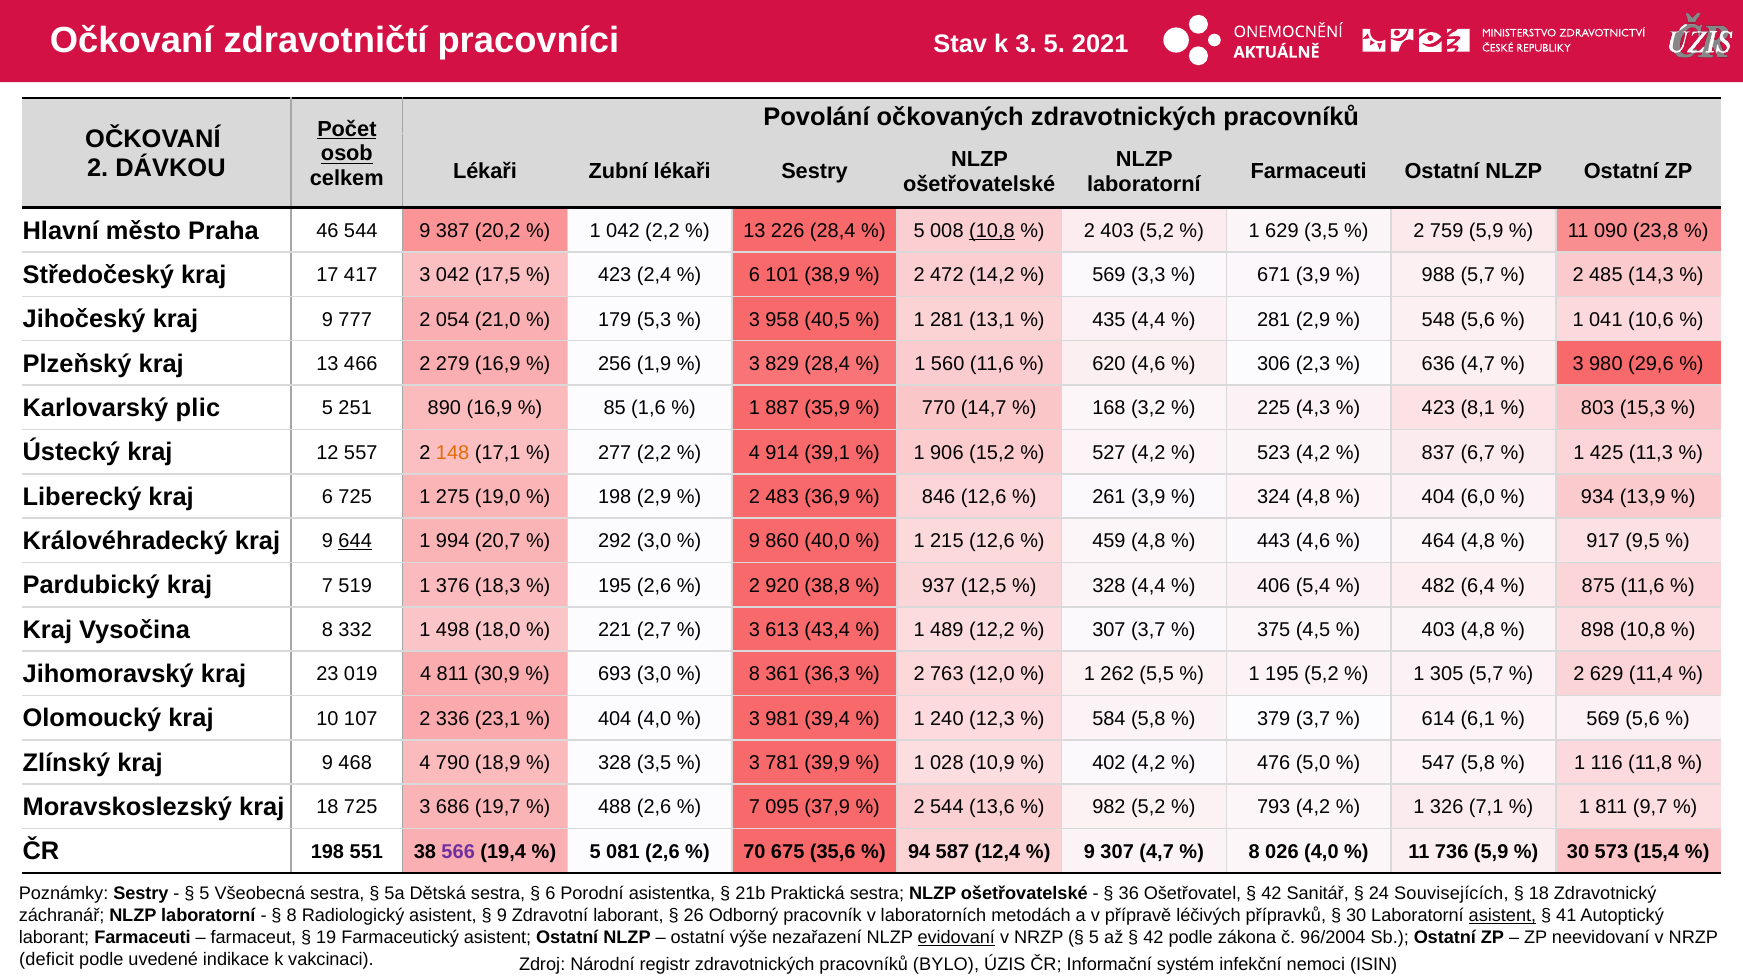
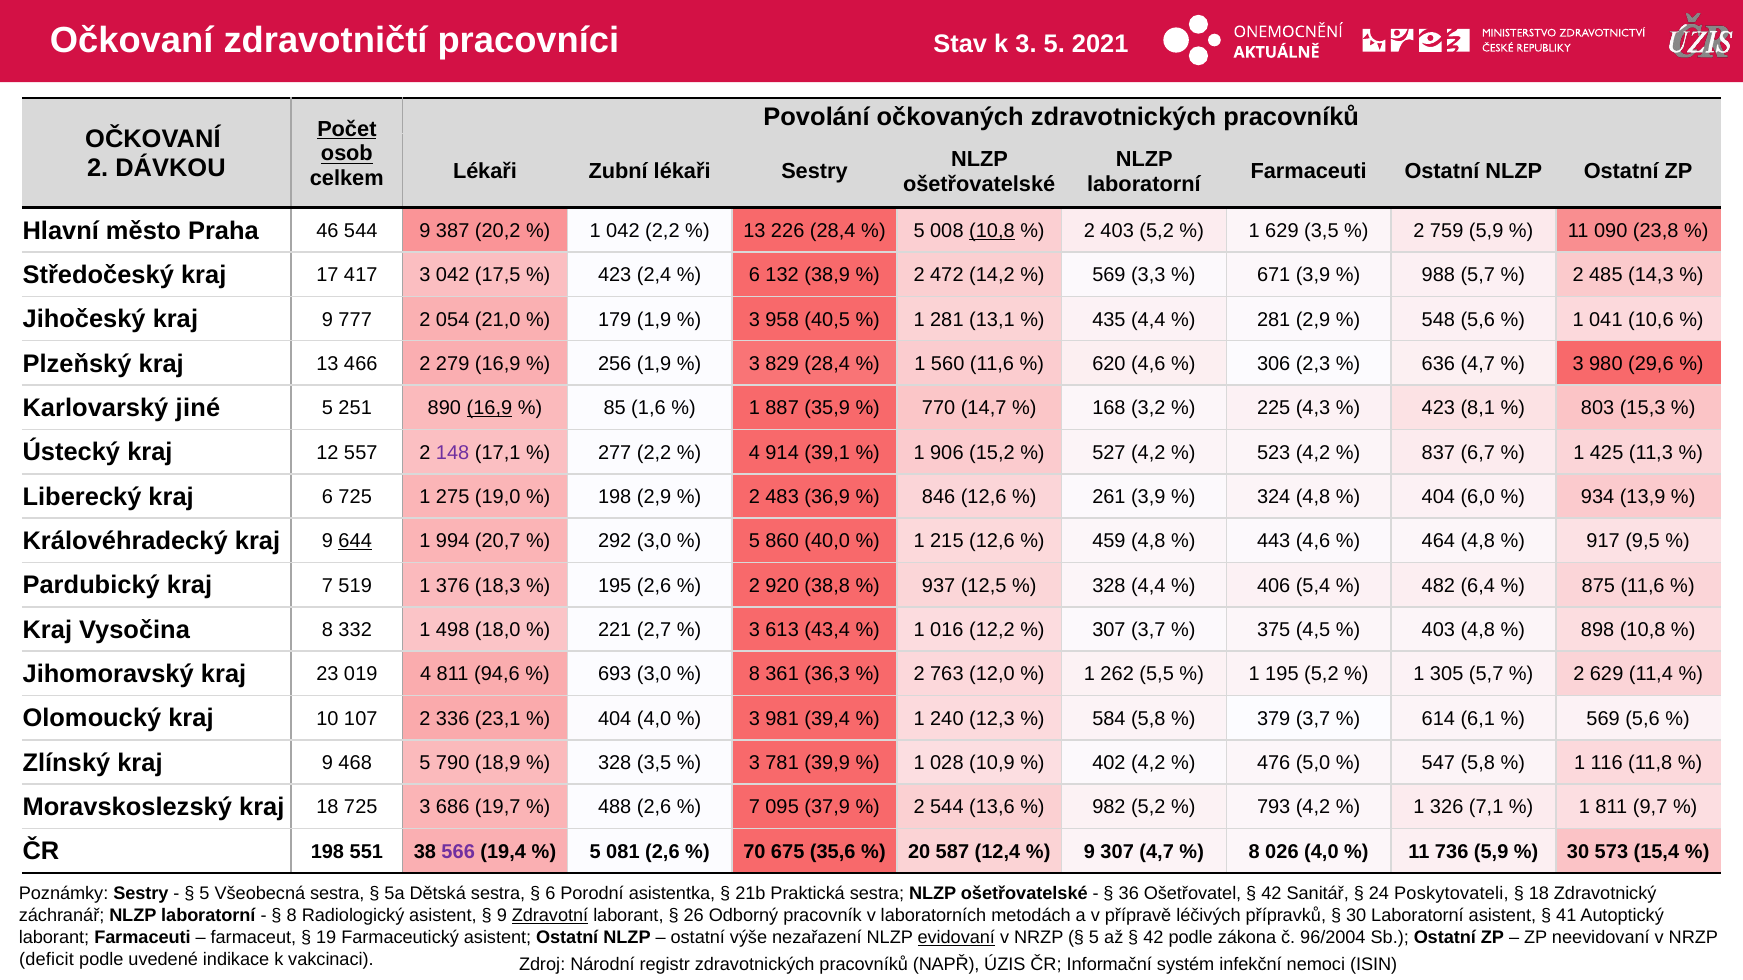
101: 101 -> 132 (782, 275)
179 5,3: 5,3 -> 1,9 (654, 320)
plic: plic -> jiné (198, 408)
16,9 underline: none -> present (489, 408)
148 colour: orange -> purple (453, 453)
9: 9 -> 5 (754, 542)
489: 489 -> 016 (947, 630)
30,9: 30,9 -> 94,6 (497, 675)
468 4: 4 -> 5 (425, 763)
94: 94 -> 20 (919, 852)
Souvisejících: Souvisejících -> Poskytovateli (1451, 894)
Zdravotní underline: none -> present (550, 916)
asistent underline: present -> none (1502, 916)
BYLO: BYLO -> NAPŘ (946, 965)
